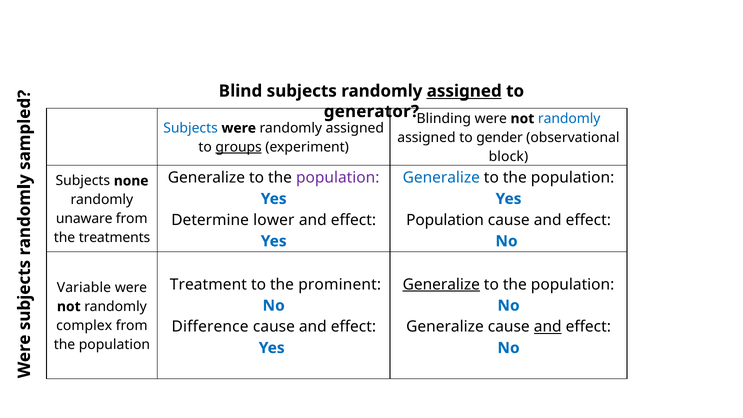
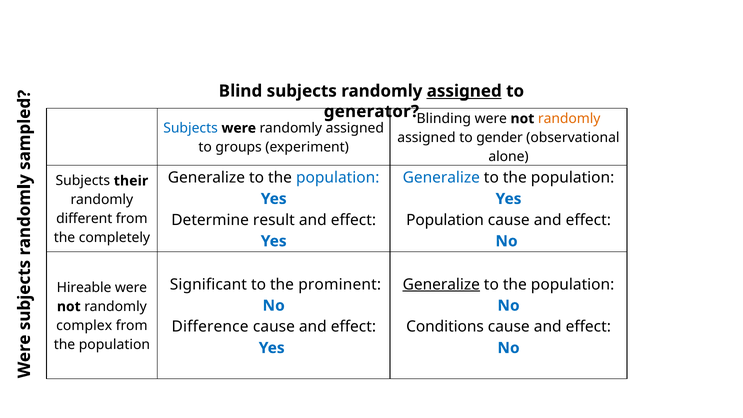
randomly colour: blue -> orange (569, 119)
groups underline: present -> none (239, 147)
block: block -> alone (509, 157)
population colour: purple -> blue (338, 178)
none: none -> their (131, 181)
unaware: unaware -> different (84, 219)
lower: lower -> result (274, 220)
treatments: treatments -> completely (114, 238)
Treatment: Treatment -> Significant (208, 284)
Variable: Variable -> Hireable (84, 288)
Generalize: Generalize -> Conditions (445, 327)
and underline: present -> none (548, 327)
